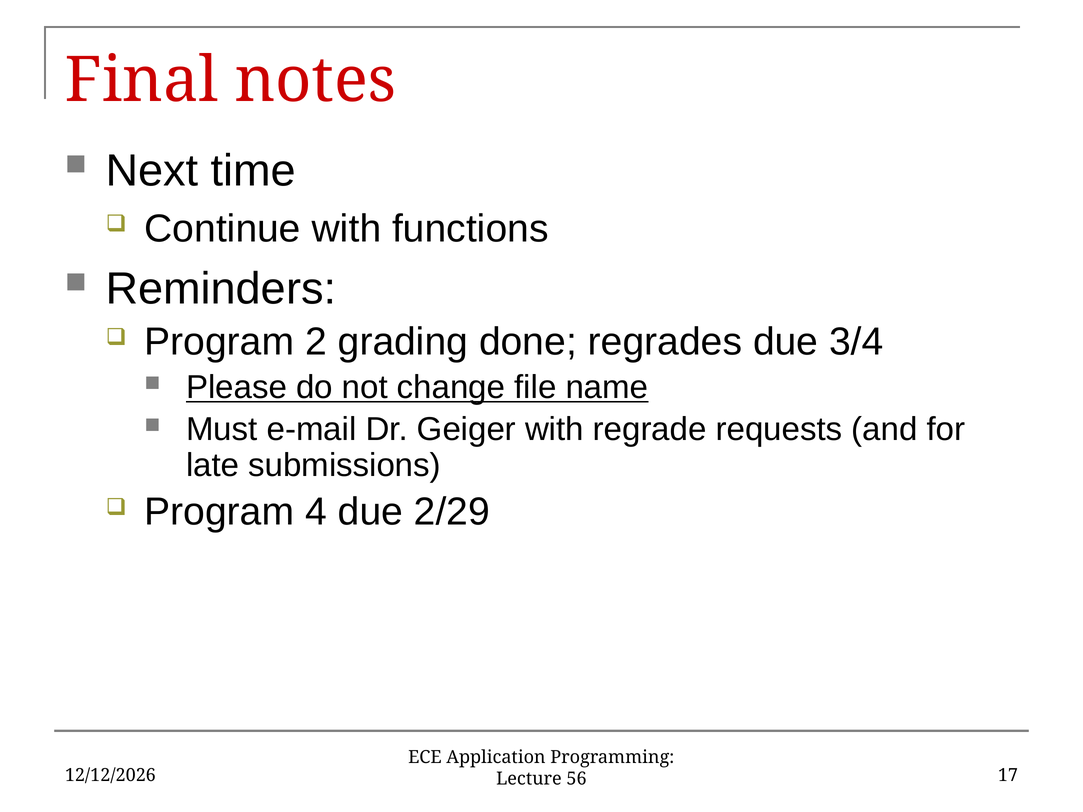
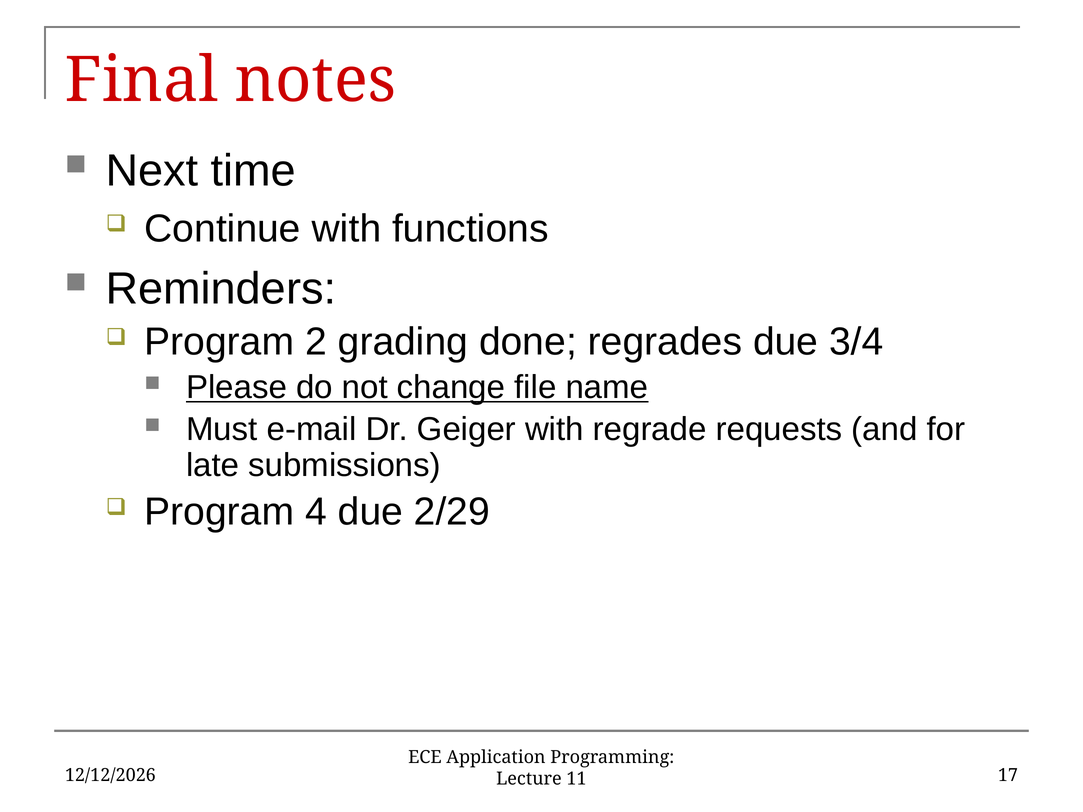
56: 56 -> 11 (577, 779)
